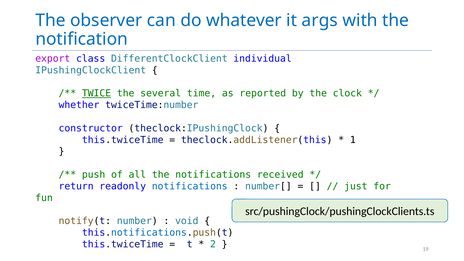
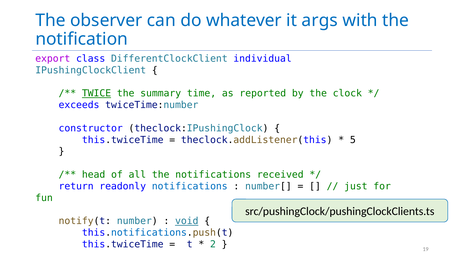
several: several -> summary (161, 93)
whether: whether -> exceeds (79, 105)
1: 1 -> 5 (353, 140)
push: push -> head (94, 175)
void underline: none -> present (187, 221)
